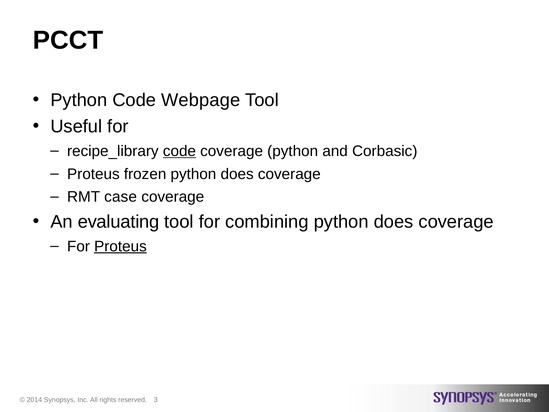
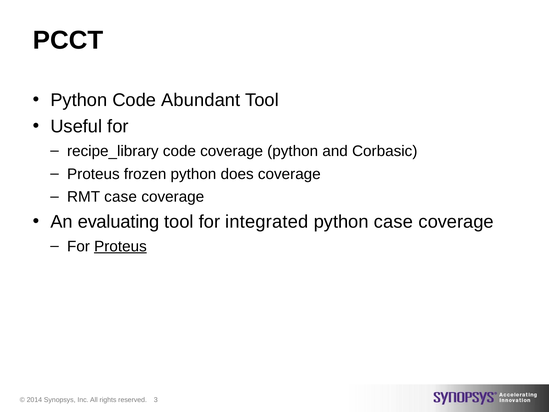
Webpage: Webpage -> Abundant (201, 100)
code underline: present -> none (179, 151)
combining: combining -> integrated (267, 222)
does: does -> case (393, 222)
